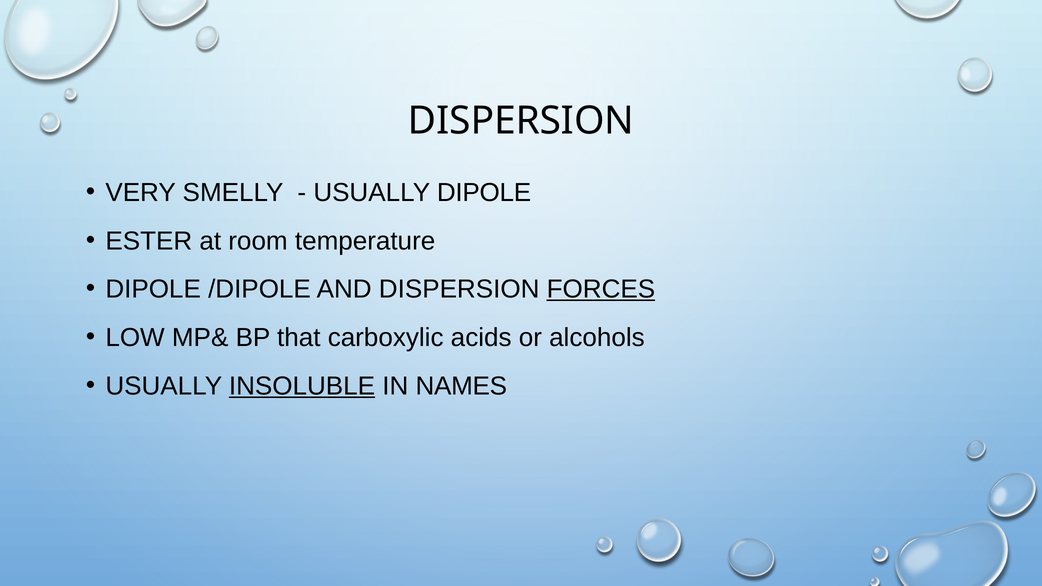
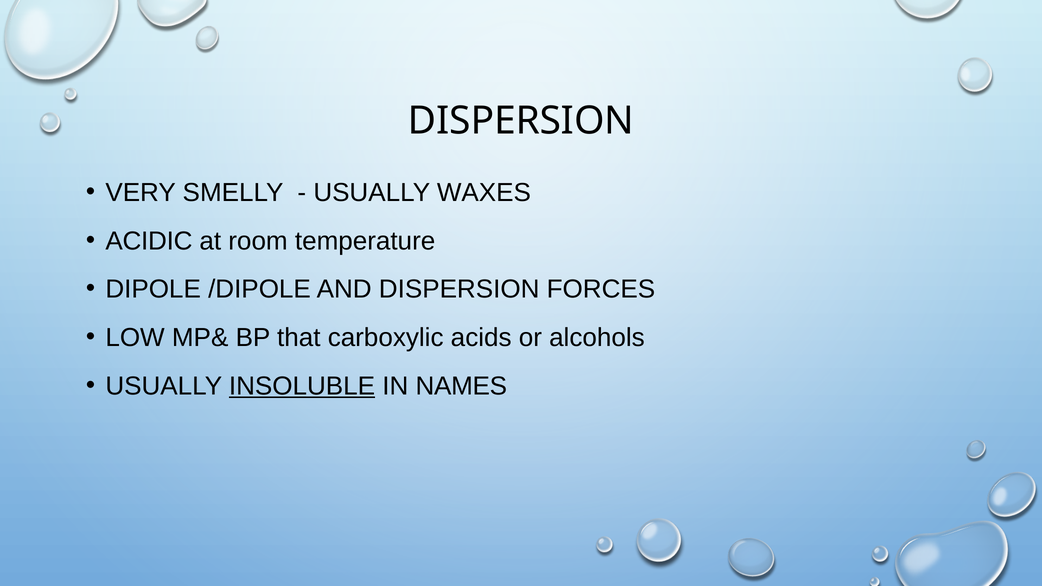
USUALLY DIPOLE: DIPOLE -> WAXES (484, 193)
ESTER: ESTER -> ACIDIC (149, 241)
FORCES underline: present -> none (601, 289)
